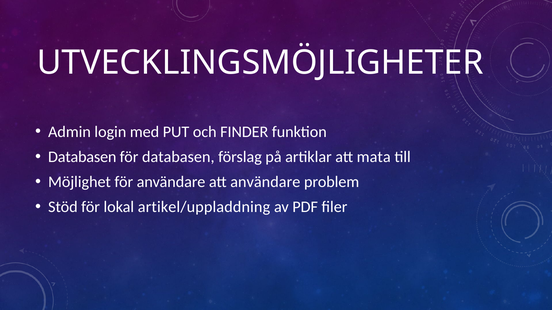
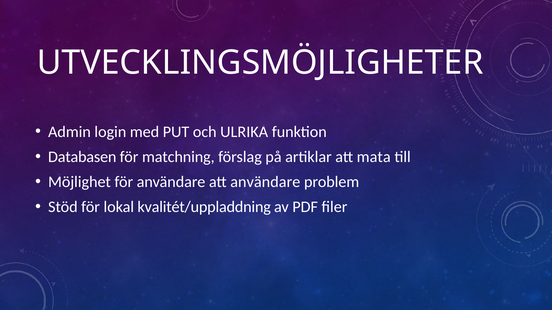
FINDER: FINDER -> ULRIKA (244, 132)
för databasen: databasen -> matchning (178, 157)
artikel/uppladdning: artikel/uppladdning -> kvalitét/uppladdning (204, 207)
